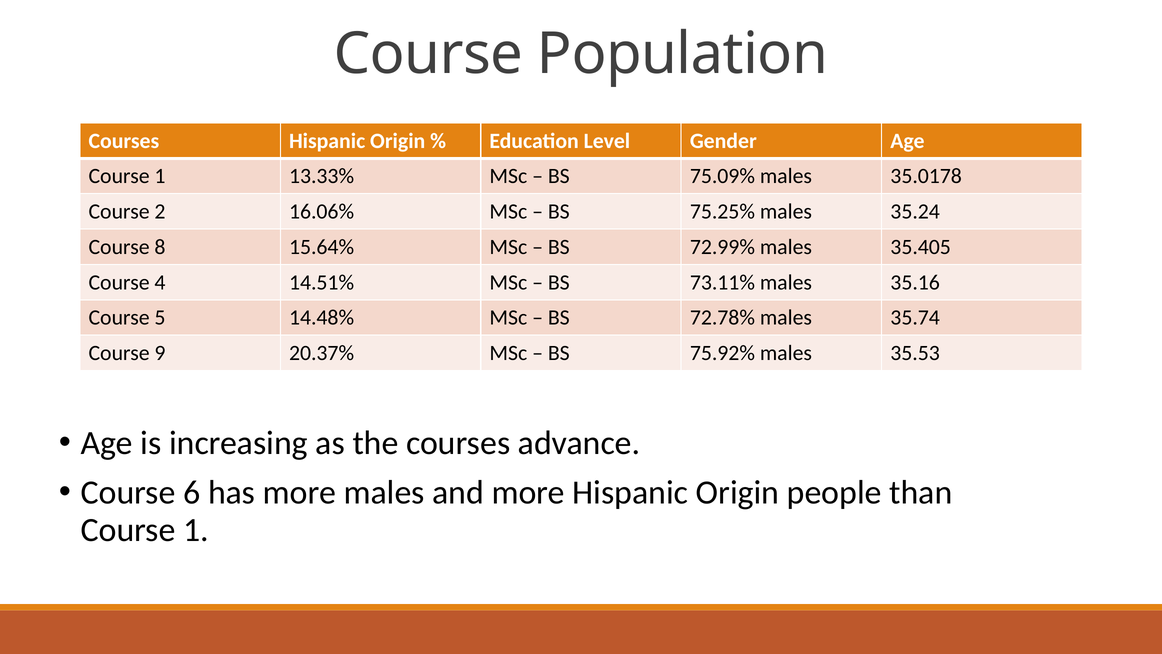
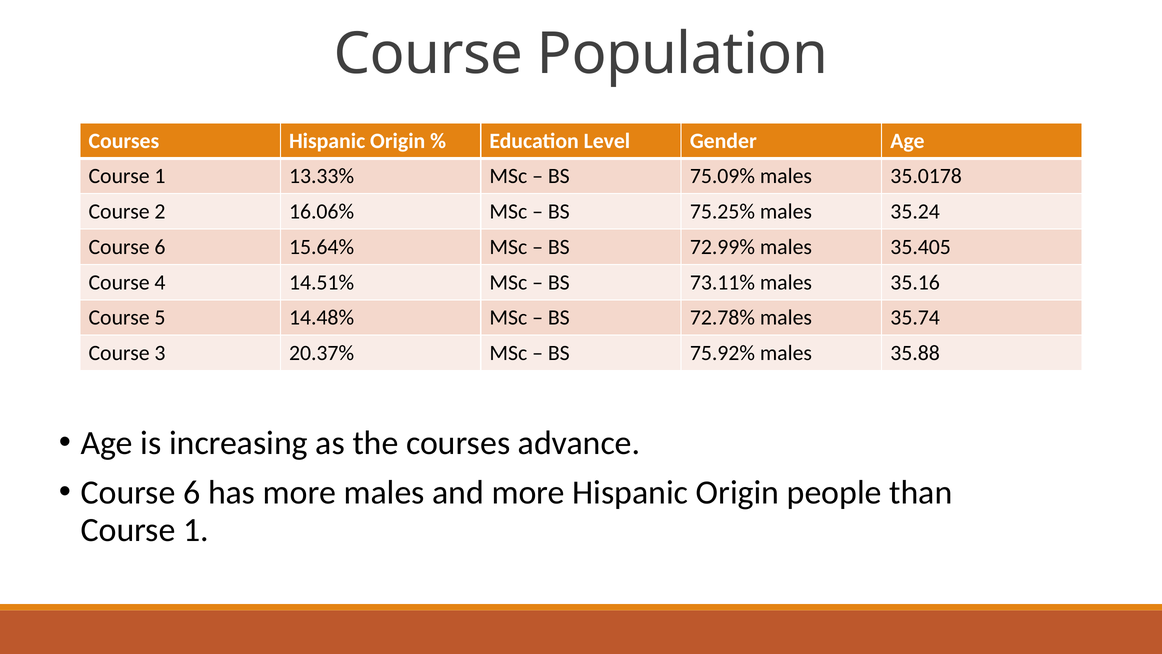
8: 8 -> 6 (160, 247)
9: 9 -> 3 (160, 353)
35.53: 35.53 -> 35.88 (915, 353)
